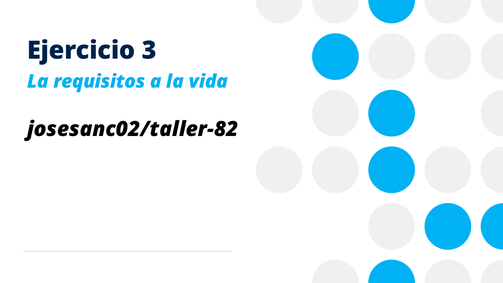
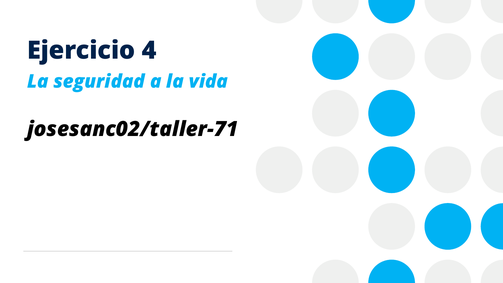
3: 3 -> 4 (149, 50)
requisitos: requisitos -> seguridad (99, 82)
josesanc02/taller-82: josesanc02/taller-82 -> josesanc02/taller-71 (133, 129)
